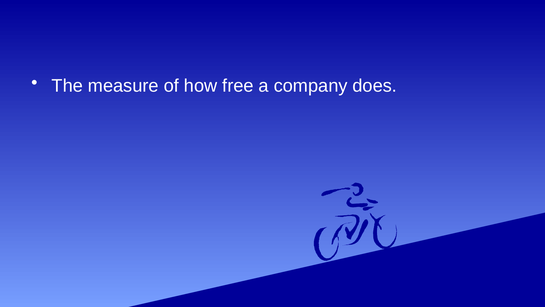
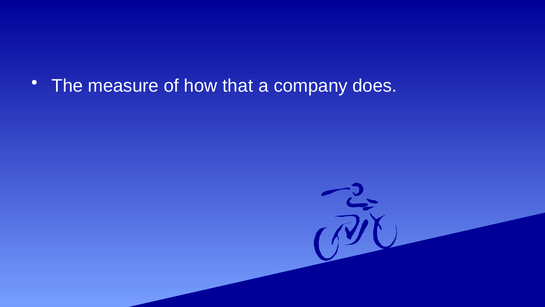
free: free -> that (238, 86)
